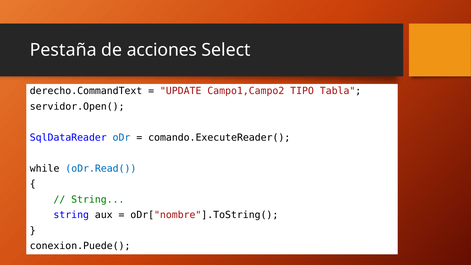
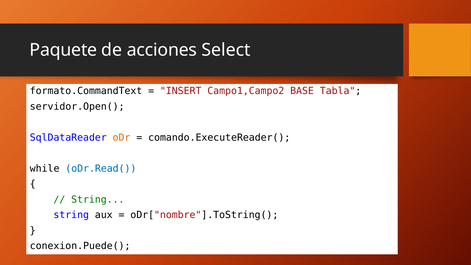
Pestaña: Pestaña -> Paquete (63, 50)
derecho.CommandText: derecho.CommandText -> formato.CommandText (86, 91)
UPDATE: UPDATE -> INSERT (181, 91)
TIPO: TIPO -> BASE (302, 91)
oDr colour: blue -> orange (122, 137)
